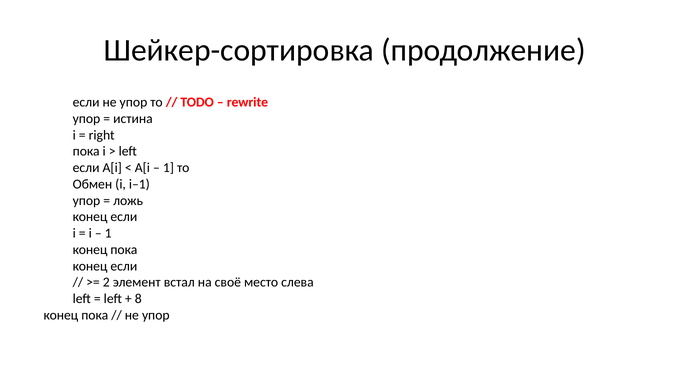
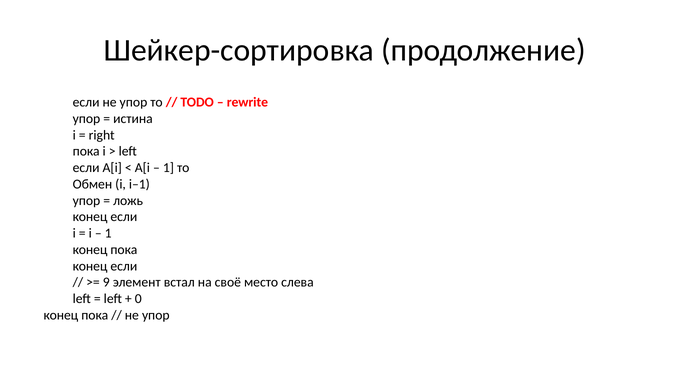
2: 2 -> 9 (106, 282)
8: 8 -> 0 (138, 299)
